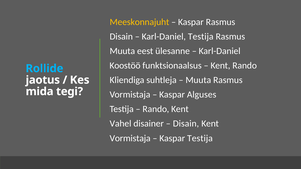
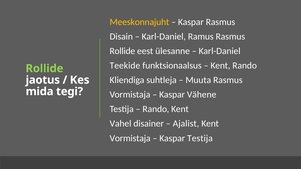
Karl-Daniel Testija: Testija -> Ramus (201, 37)
Muuta: Muuta -> Rollide (122, 51)
Koostöö: Koostöö -> Teekide (125, 66)
Rollide colour: light blue -> light green (44, 69)
Alguses: Alguses -> Vähene (202, 95)
Disain: Disain -> Ajalist (186, 124)
